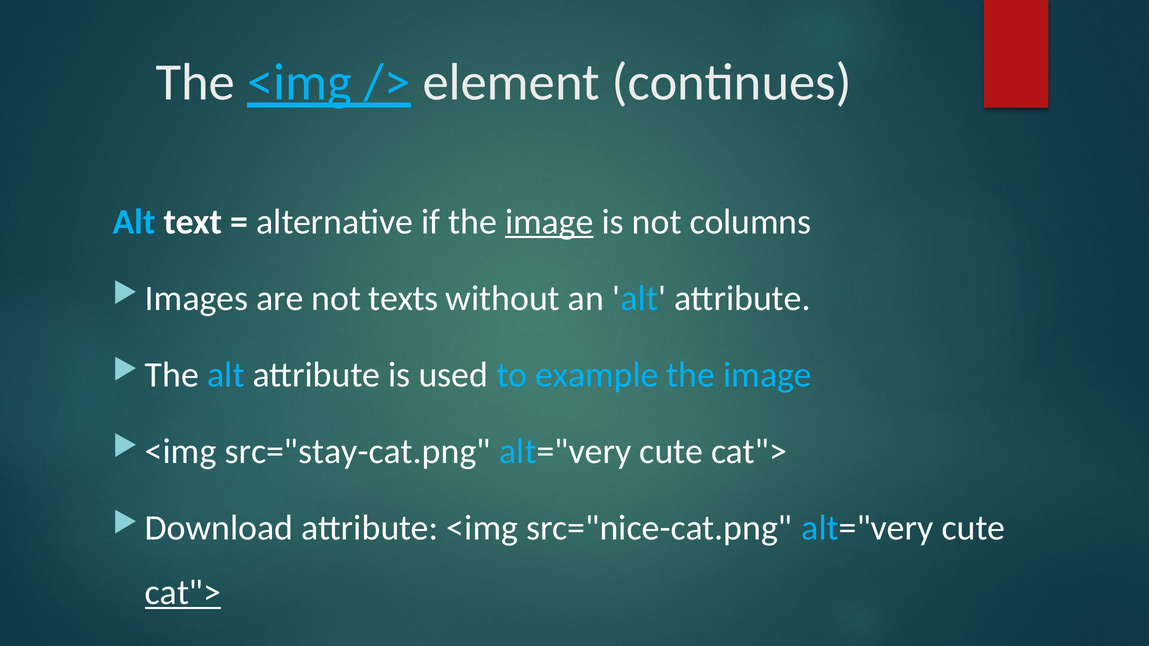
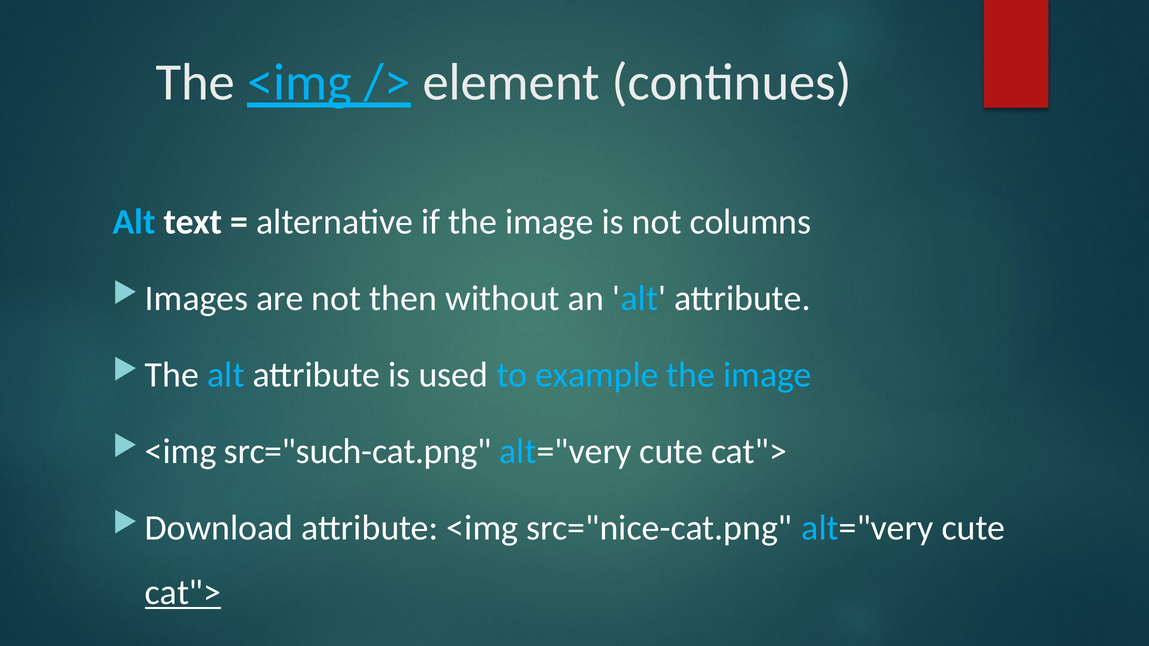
image underline: present -> none (549, 222)
texts: texts -> then (403, 298)
src="stay-cat.png: src="stay-cat.png -> src="such-cat.png (358, 452)
